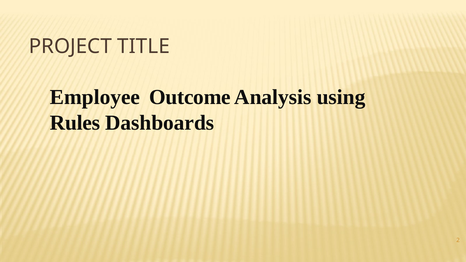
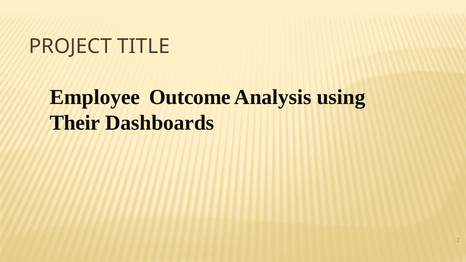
Rules: Rules -> Their (75, 123)
